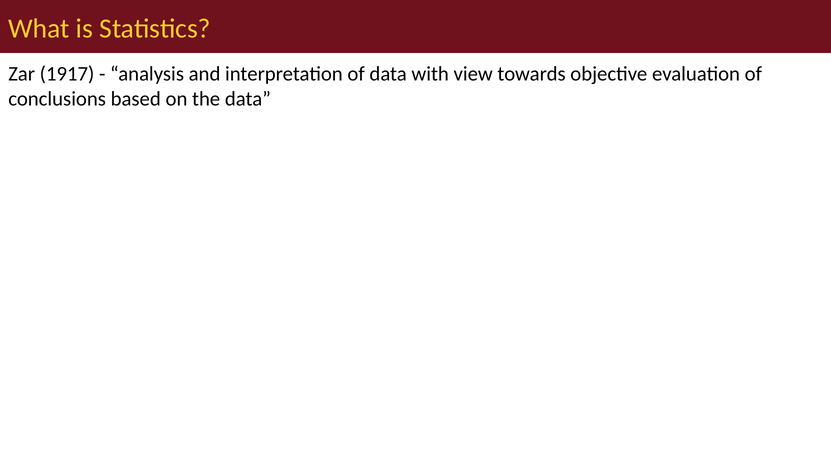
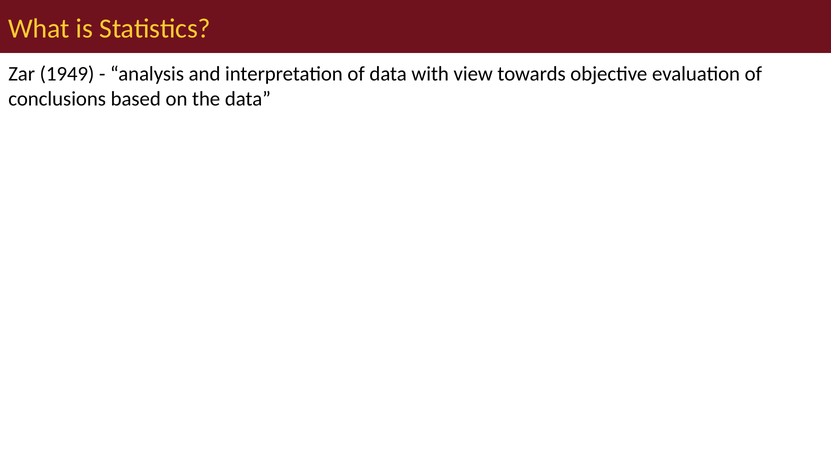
1917: 1917 -> 1949 (67, 74)
